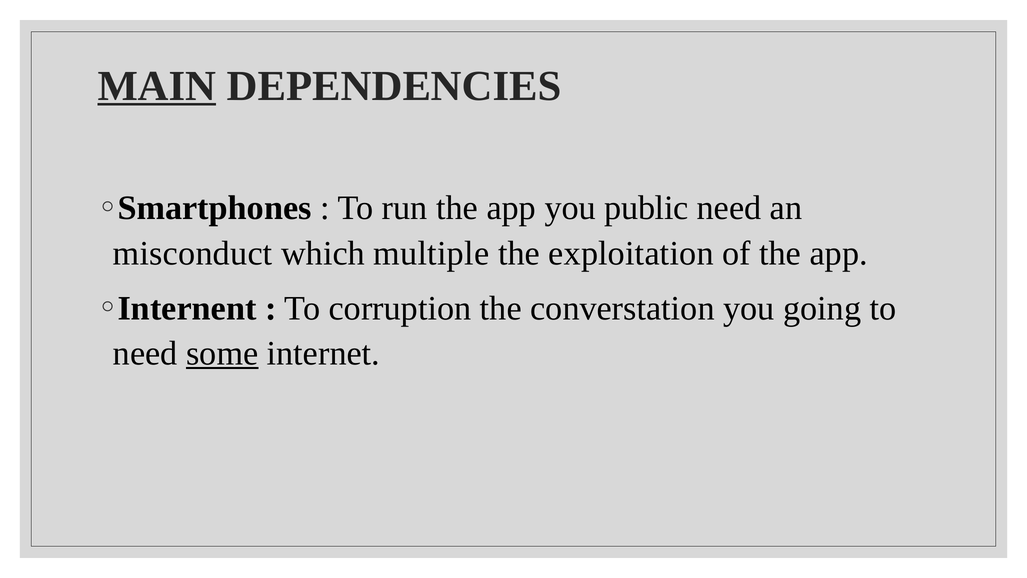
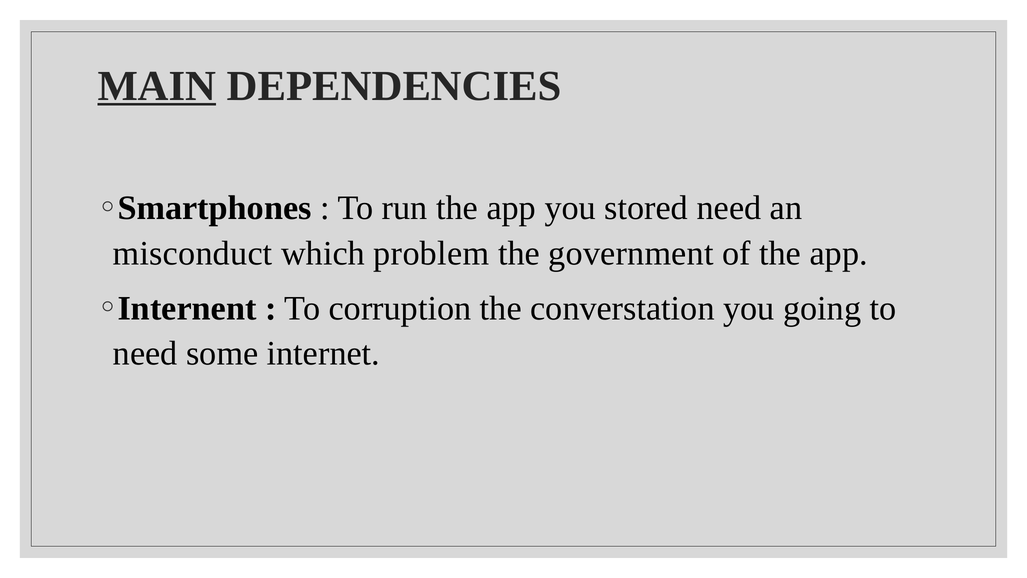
public: public -> stored (646, 208)
multiple: multiple -> problem (431, 253)
exploitation: exploitation -> government (631, 253)
some underline: present -> none (222, 353)
